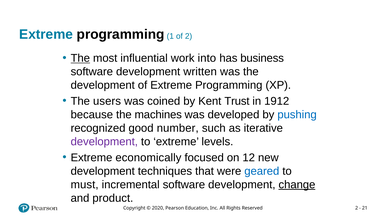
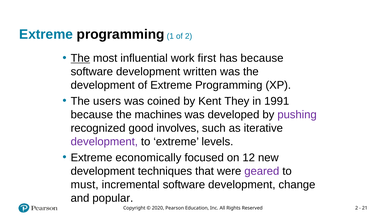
into: into -> first (207, 58)
has business: business -> because (262, 58)
Trust: Trust -> They (237, 101)
1912: 1912 -> 1991 (277, 101)
pushing colour: blue -> purple (297, 114)
number: number -> involves (178, 128)
geared colour: blue -> purple (262, 171)
change underline: present -> none (297, 184)
product: product -> popular (113, 198)
